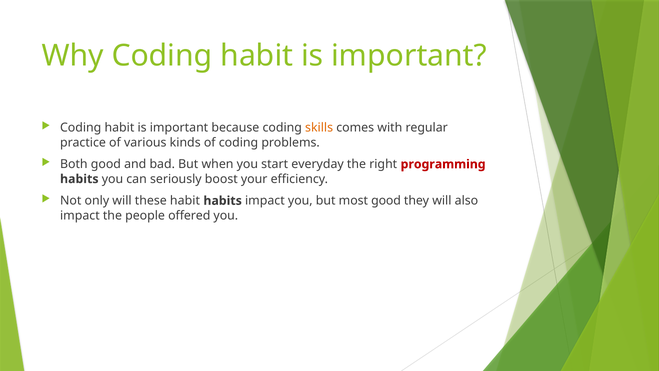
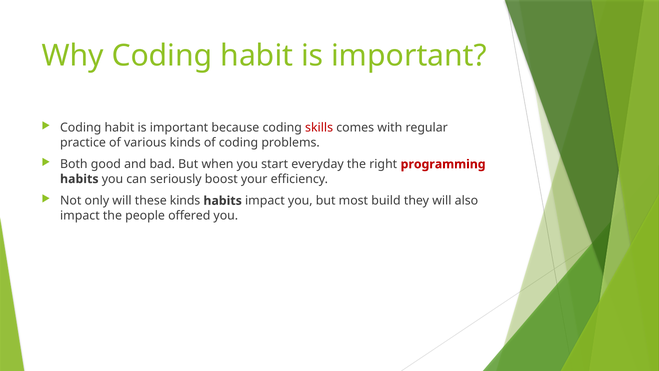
skills colour: orange -> red (319, 128)
these habit: habit -> kinds (185, 201)
most good: good -> build (386, 201)
